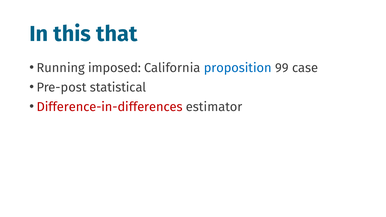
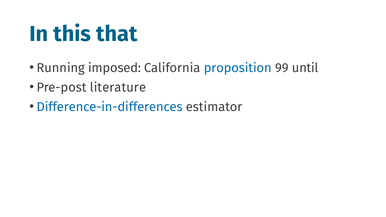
case: case -> until (305, 68)
statistical: statistical -> literature (118, 87)
Difference-in-differences colour: red -> blue (110, 107)
